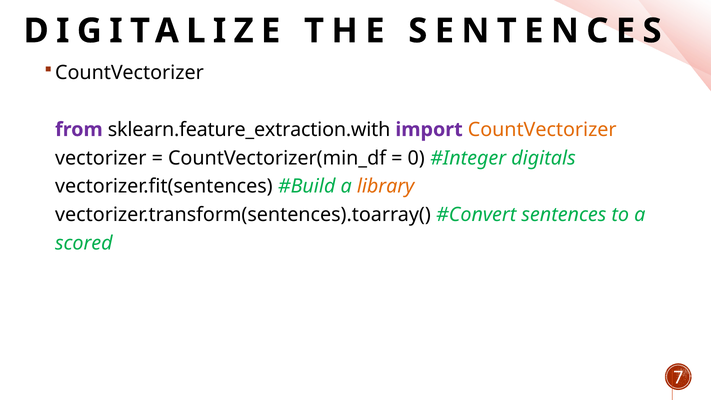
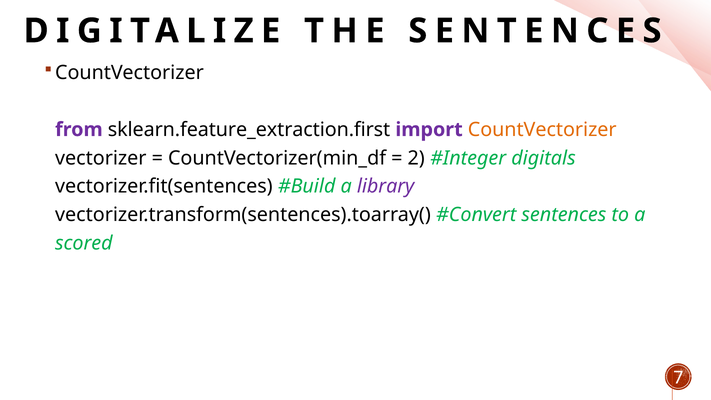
sklearn.feature_extraction.with: sklearn.feature_extraction.with -> sklearn.feature_extraction.first (249, 130)
0: 0 -> 2 (416, 158)
library colour: orange -> purple (386, 186)
